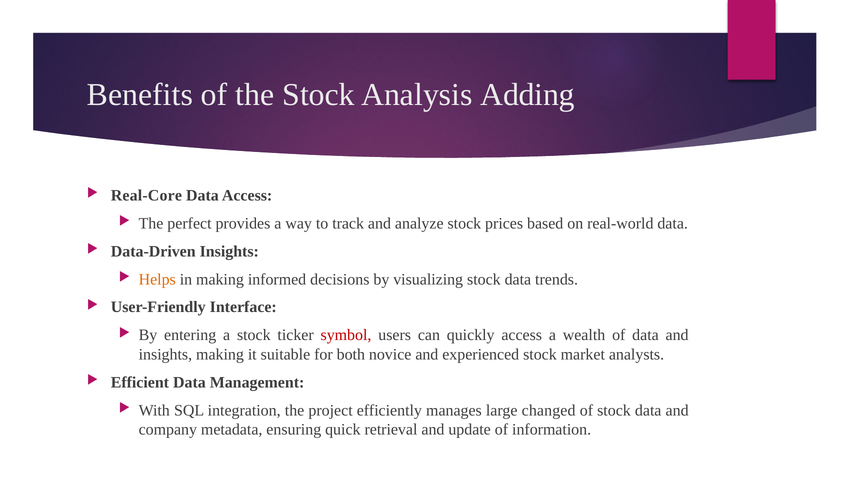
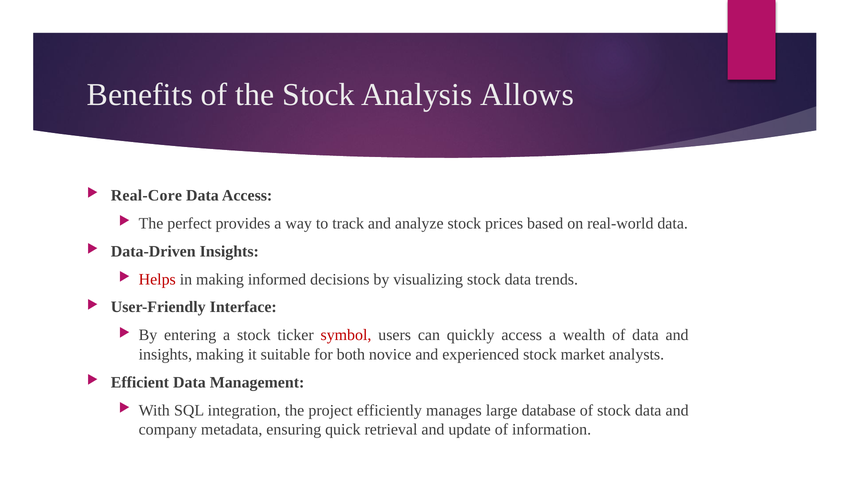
Adding: Adding -> Allows (527, 95)
Helps colour: orange -> red (157, 279)
changed: changed -> database (549, 410)
